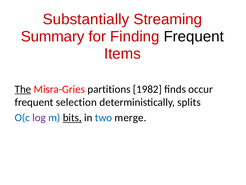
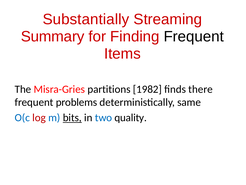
The underline: present -> none (23, 89)
occur: occur -> there (201, 89)
selection: selection -> problems (76, 102)
splits: splits -> same (189, 102)
log colour: purple -> red (39, 117)
merge: merge -> quality (131, 117)
